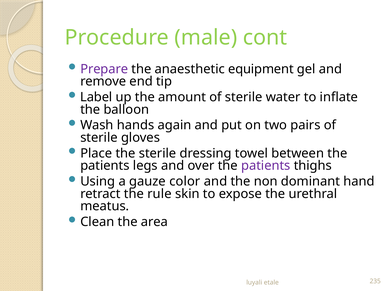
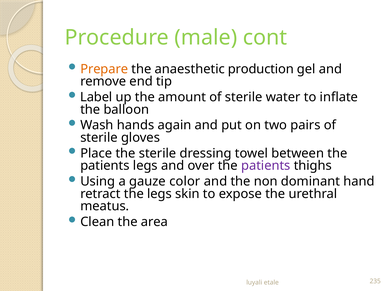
Prepare colour: purple -> orange (104, 69)
equipment: equipment -> production (261, 69)
the rule: rule -> legs (160, 194)
